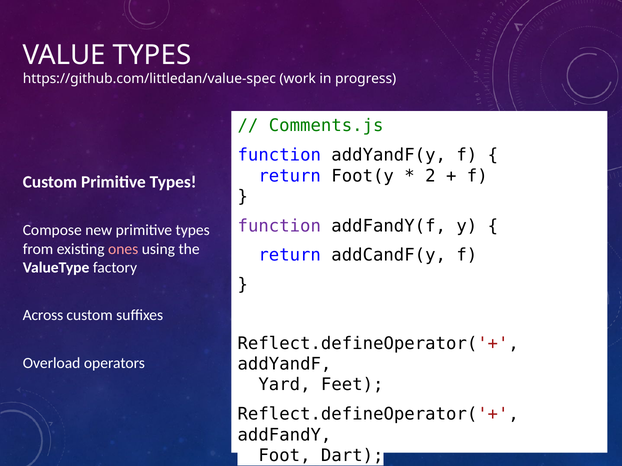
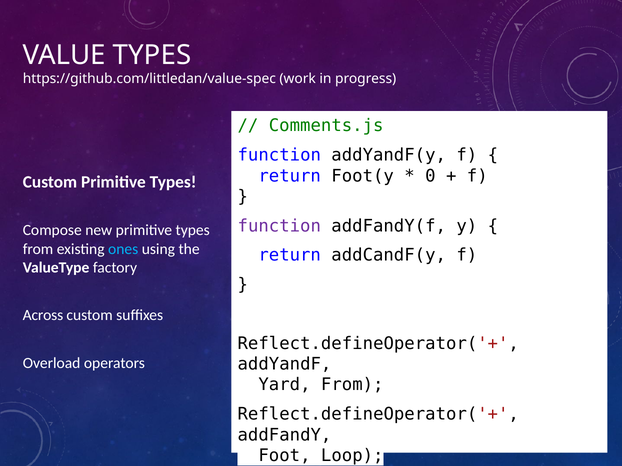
2: 2 -> 0 (430, 176)
ones colour: pink -> light blue (123, 249)
Yard Feet: Feet -> From (352, 385)
Dart: Dart -> Loop (352, 456)
